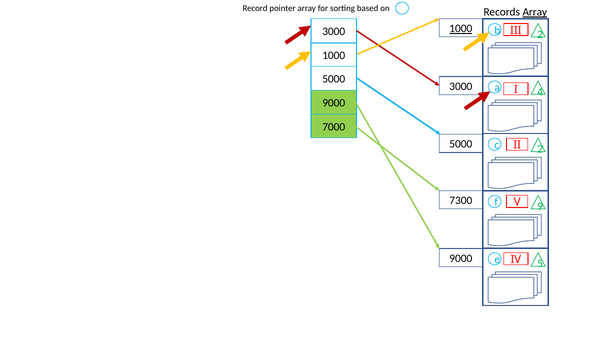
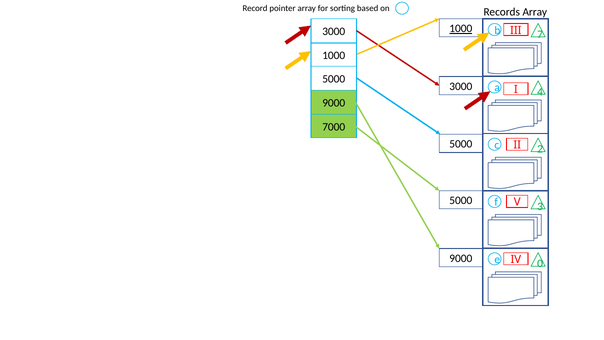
Array underline: present -> none (535, 12)
III 2: 2 -> 7 (540, 34)
7300: 7300 -> 5000 (461, 200)
9: 9 -> 3 (540, 206)
5: 5 -> 0 (540, 263)
